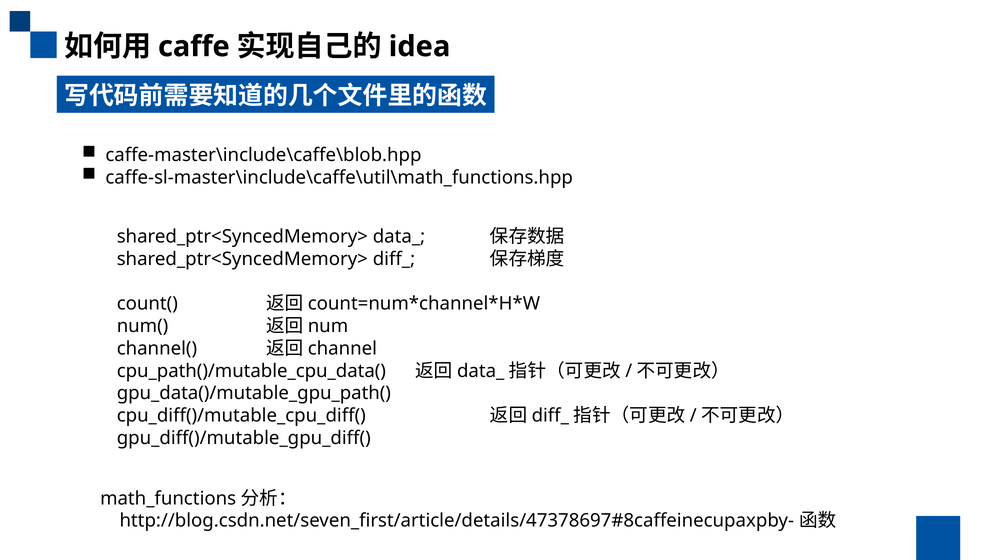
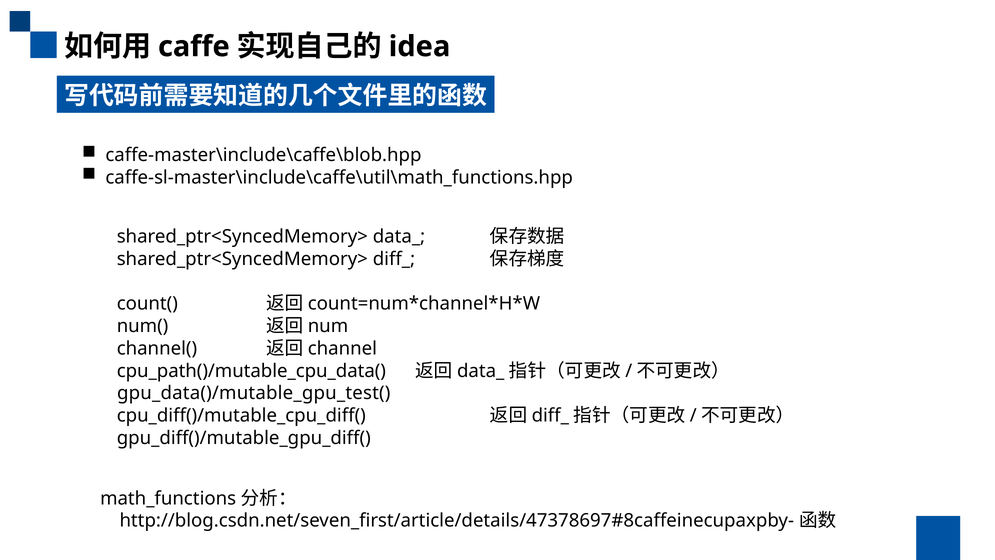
gpu_data()/mutable_gpu_path(: gpu_data()/mutable_gpu_path( -> gpu_data()/mutable_gpu_test( (254, 393)
